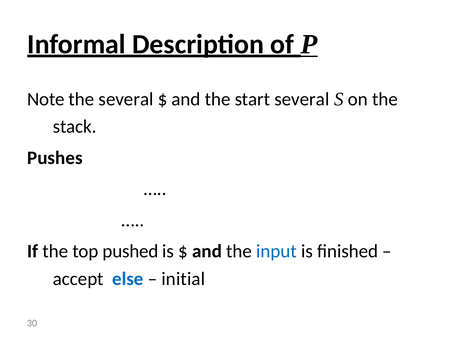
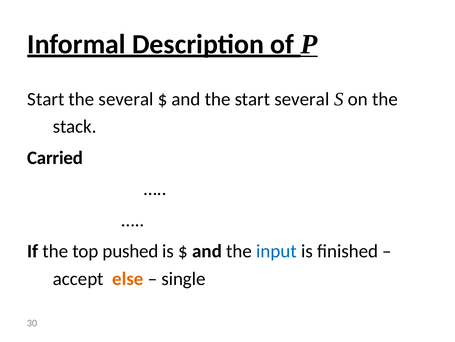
Note: Note -> Start (46, 99)
Pushes: Pushes -> Carried (55, 158)
else colour: blue -> orange (128, 278)
initial: initial -> single (183, 278)
